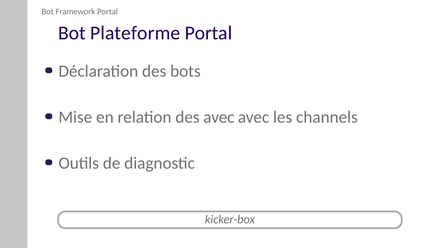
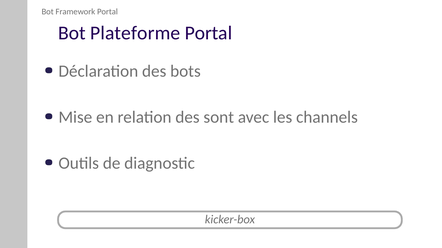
des avec: avec -> sont (219, 118)
